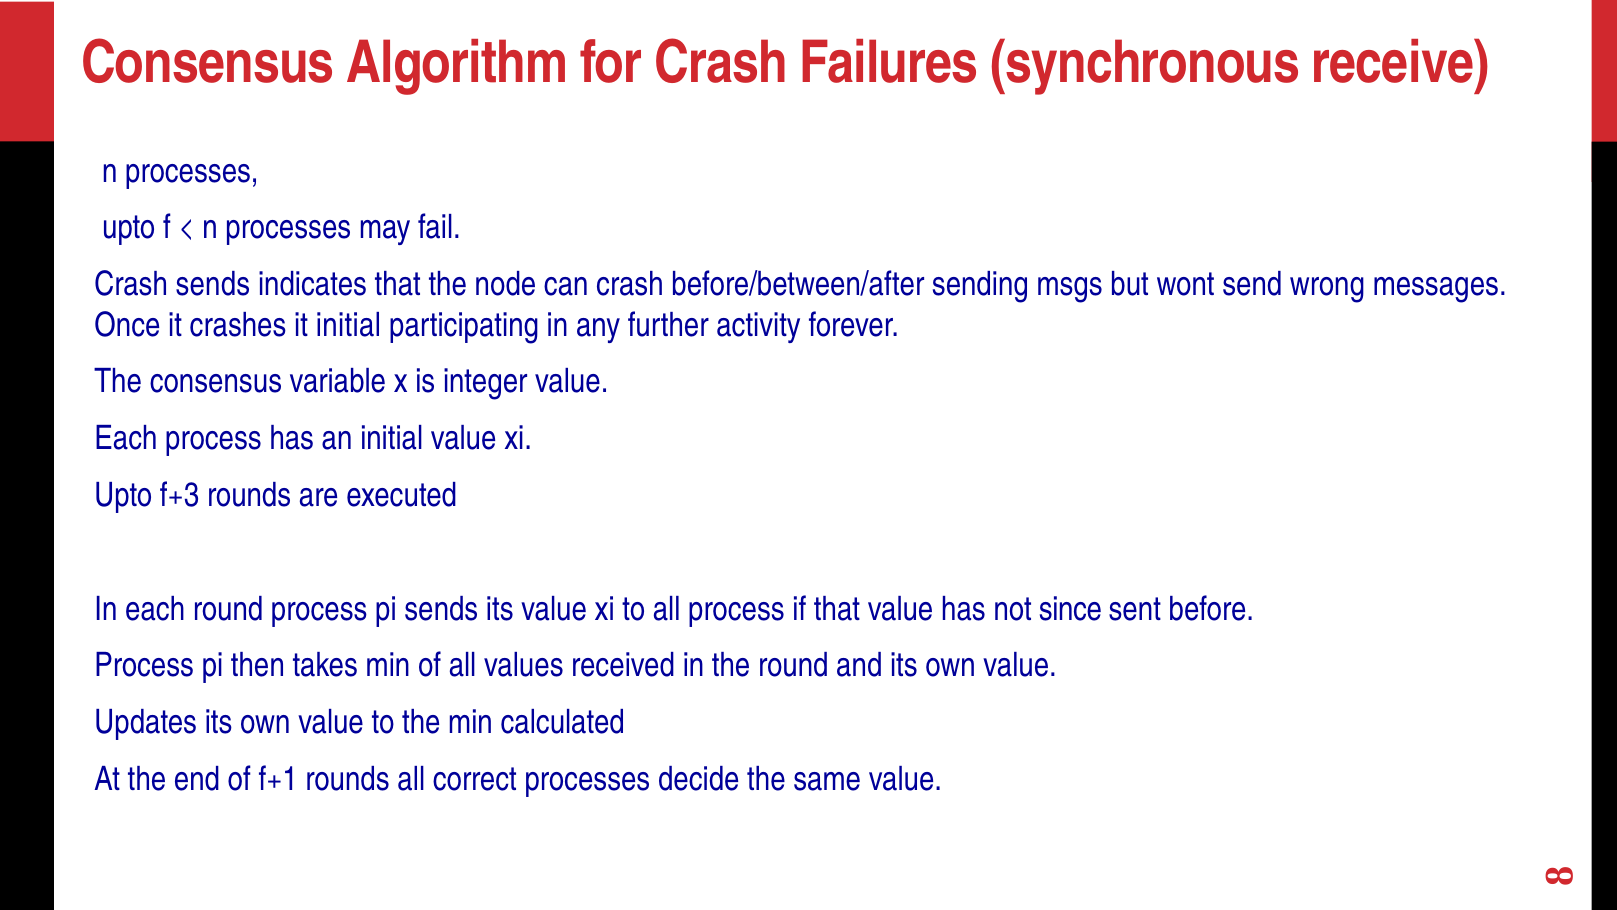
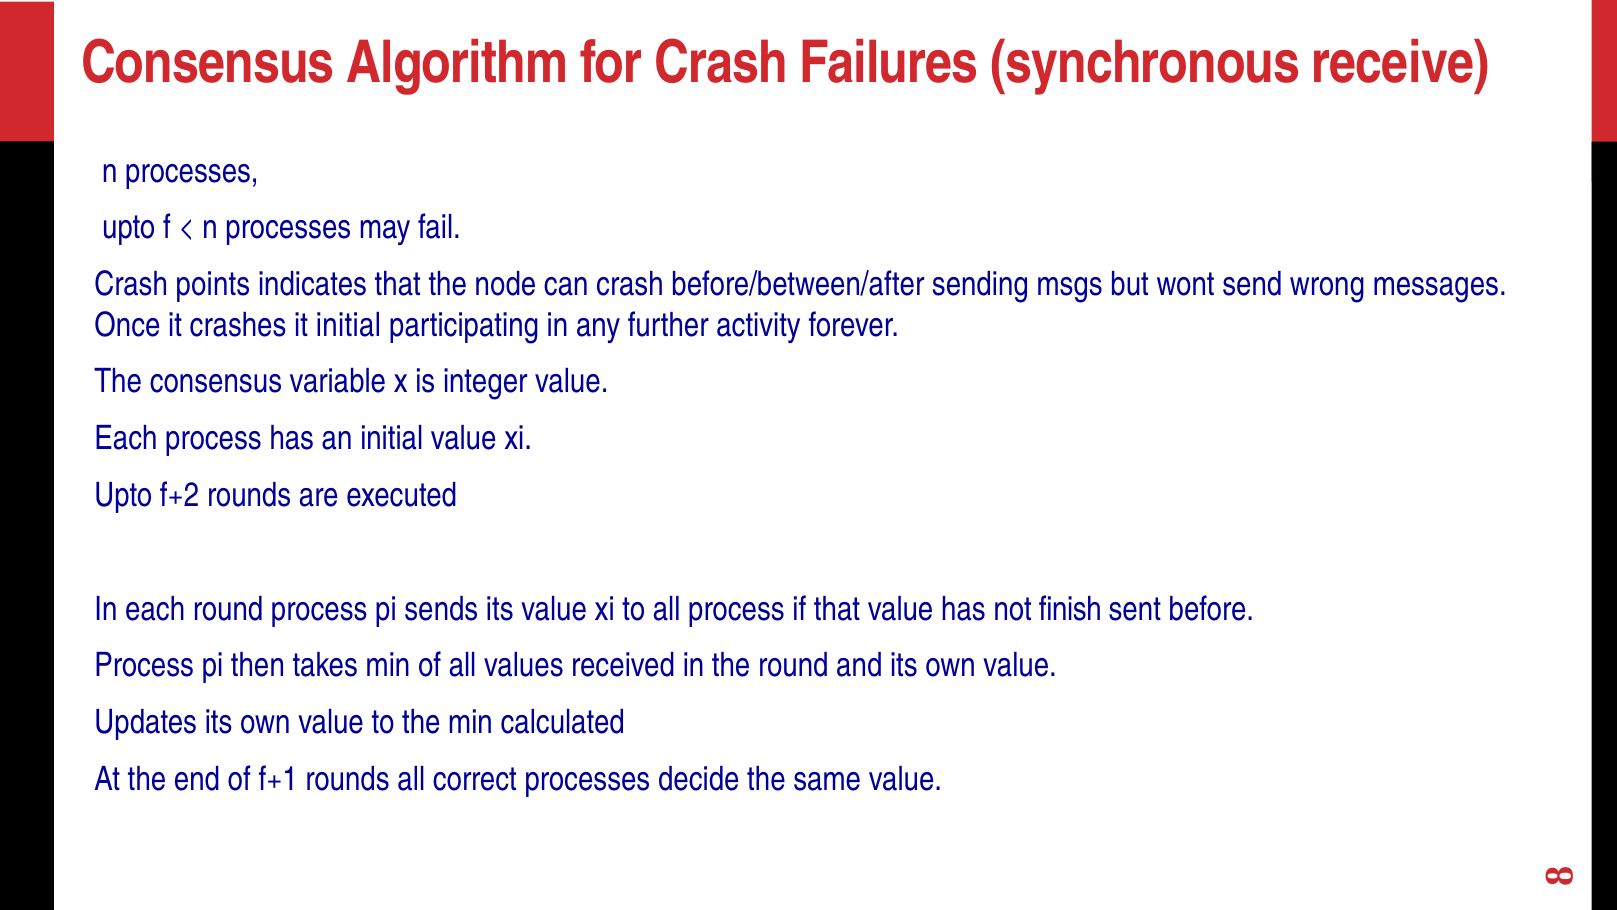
Crash sends: sends -> points (213, 284)
f+3: f+3 -> f+2 (180, 495)
since: since -> finish (1070, 609)
